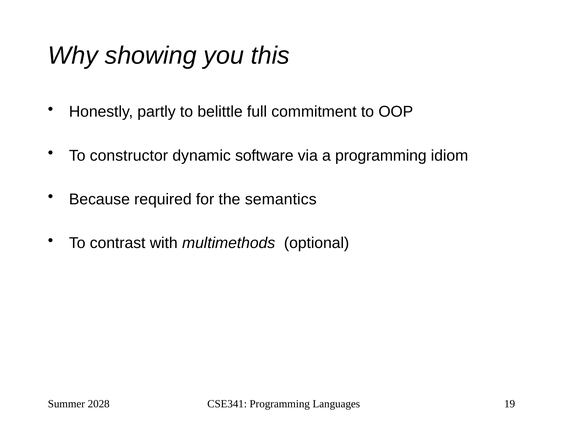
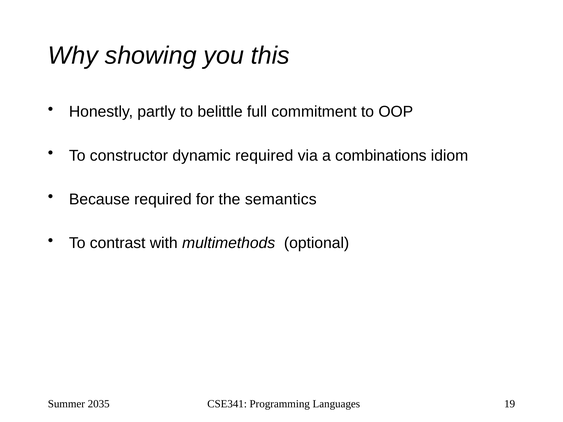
dynamic software: software -> required (264, 156)
a programming: programming -> combinations (381, 156)
2028: 2028 -> 2035 (99, 404)
